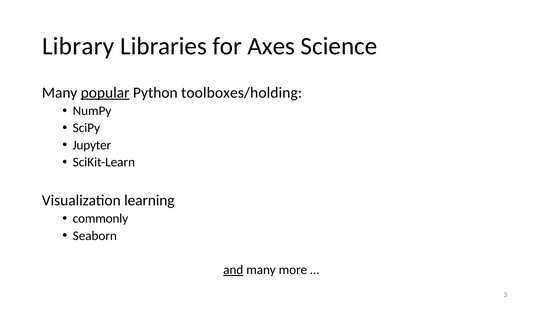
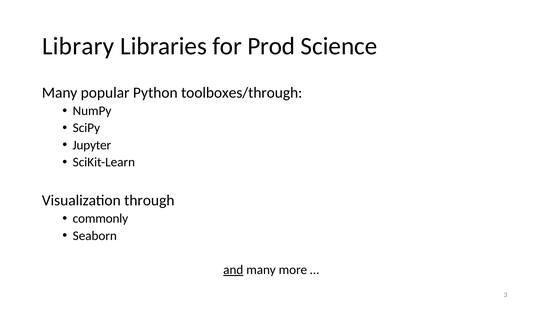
Axes: Axes -> Prod (271, 46)
popular underline: present -> none (105, 93)
toolboxes/holding: toolboxes/holding -> toolboxes/through (242, 93)
learning: learning -> through (149, 200)
